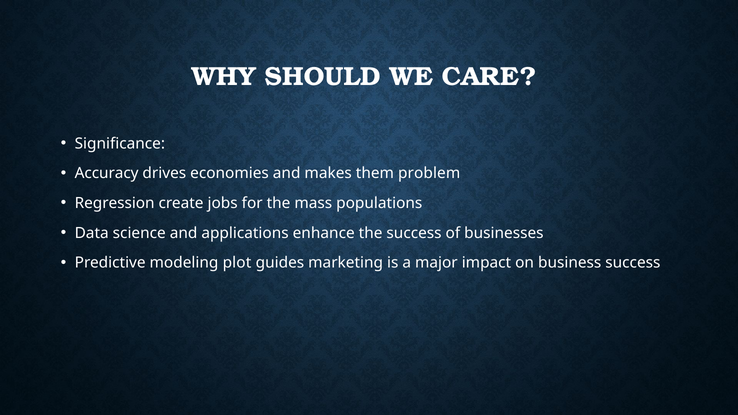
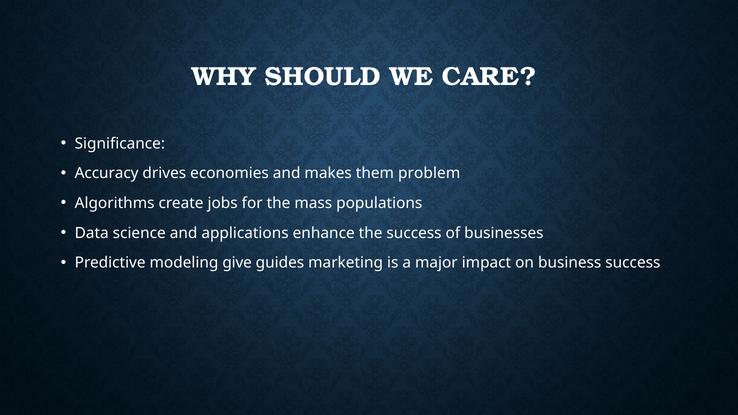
Regression: Regression -> Algorithms (115, 203)
plot: plot -> give (237, 263)
